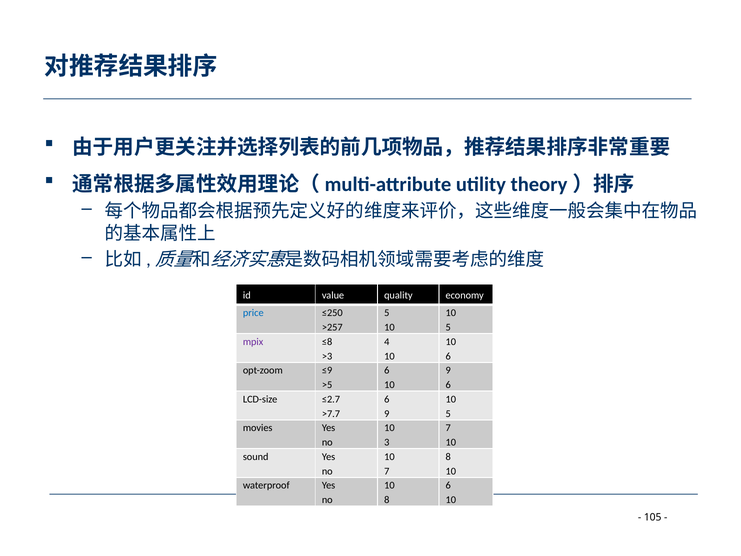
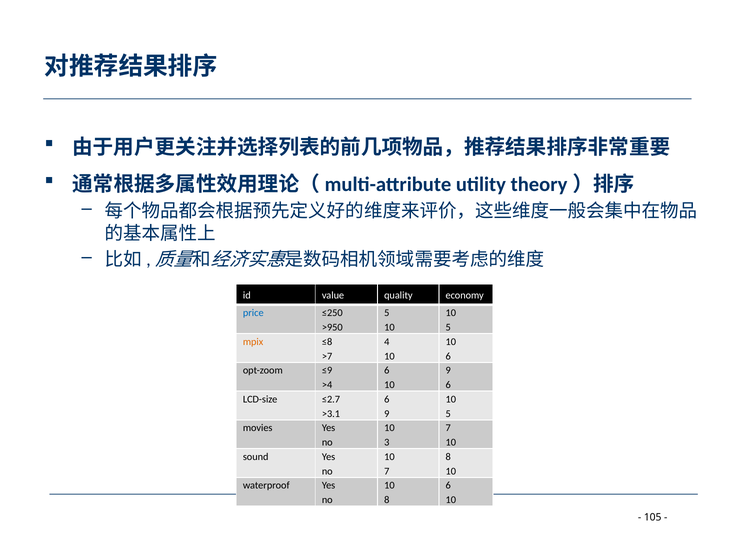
>257: >257 -> >950 (332, 327)
mpix colour: purple -> orange (253, 342)
>3: >3 -> >7 (327, 356)
>5: >5 -> >4 (327, 385)
>7.7: >7.7 -> >3.1 (331, 414)
